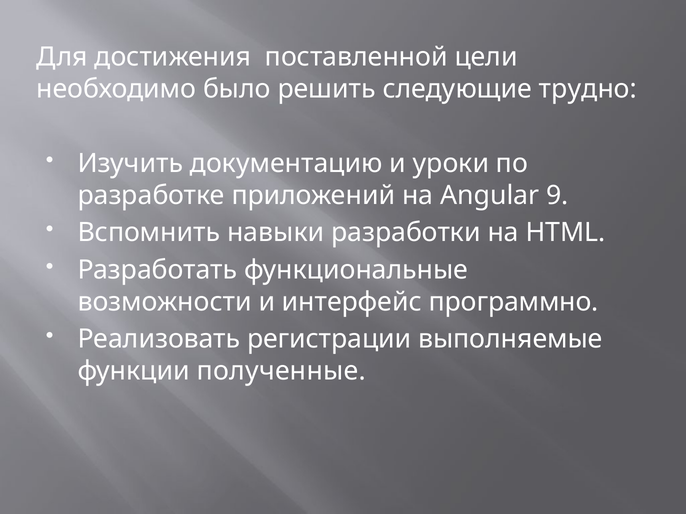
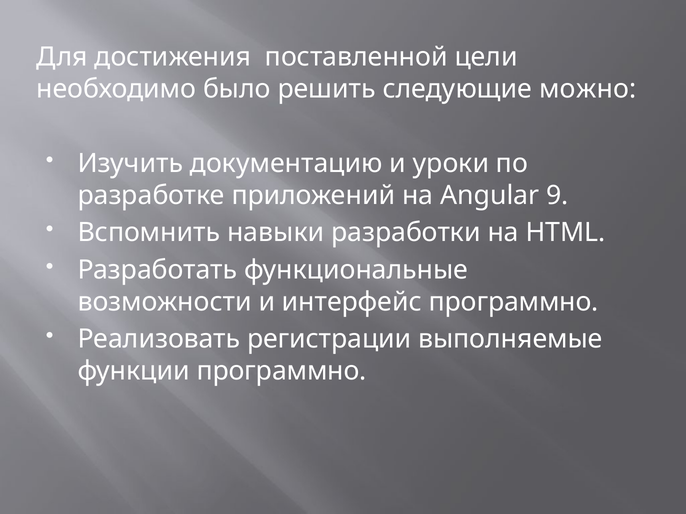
трудно: трудно -> можно (588, 89)
функции полученные: полученные -> программно (282, 371)
